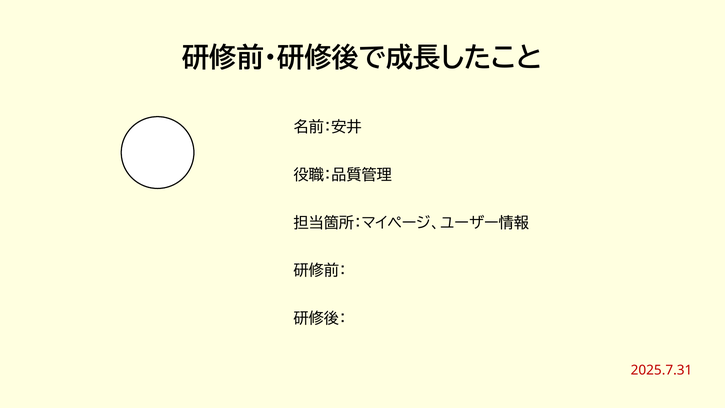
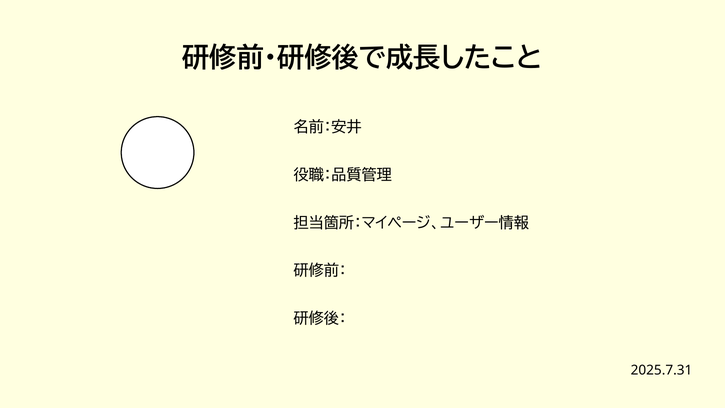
2025.7.31 colour: red -> black (662, 370)
